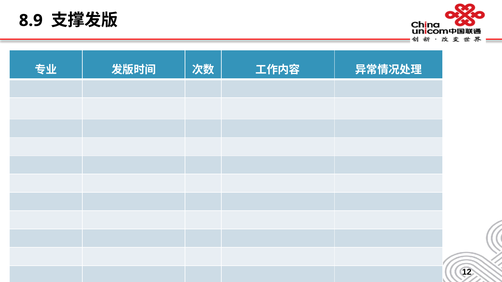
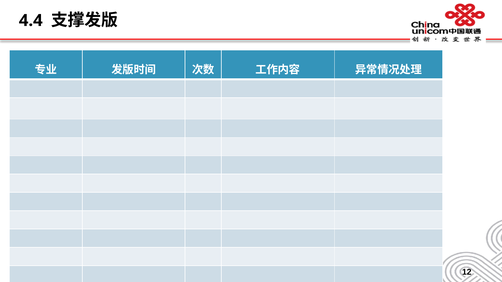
8.9: 8.9 -> 4.4 (31, 20)
